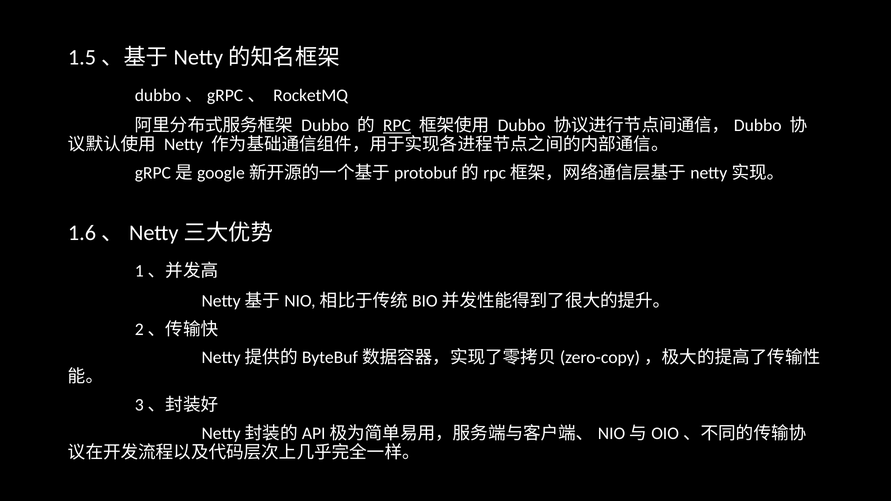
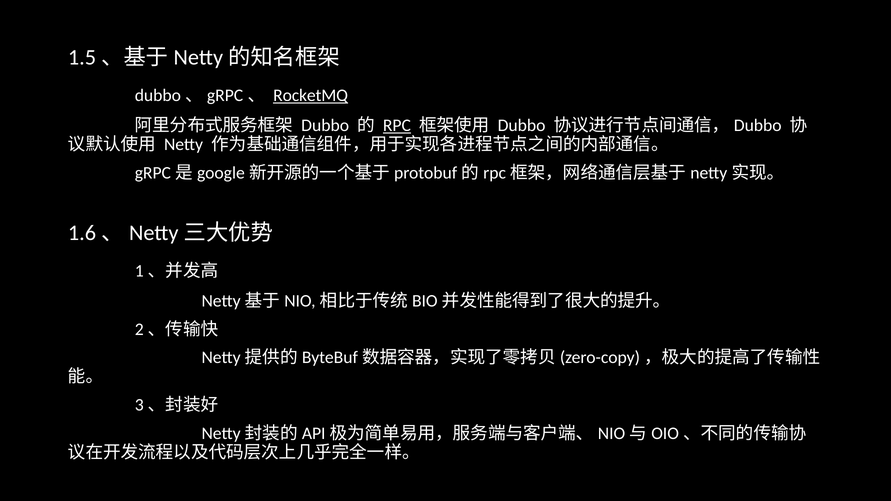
RocketMQ underline: none -> present (311, 95)
